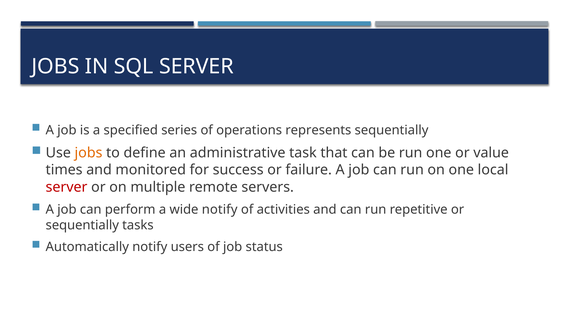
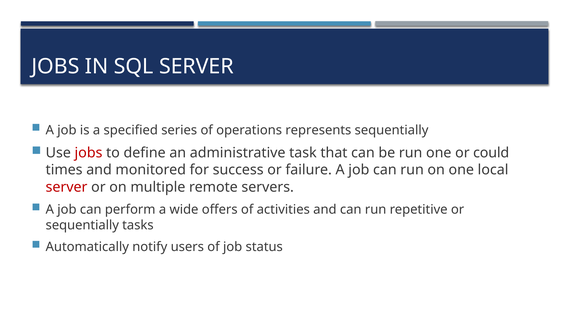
jobs colour: orange -> red (88, 153)
value: value -> could (491, 153)
wide notify: notify -> offers (220, 209)
